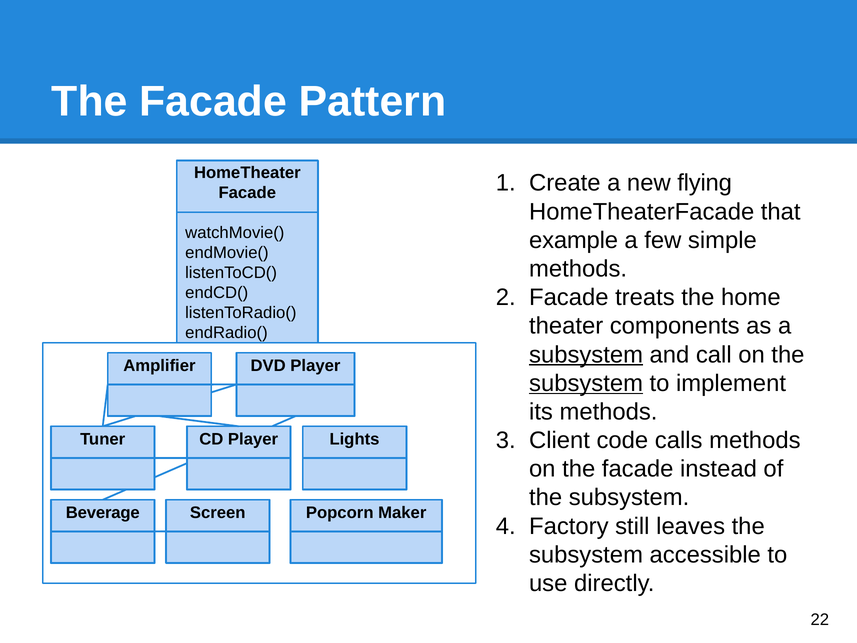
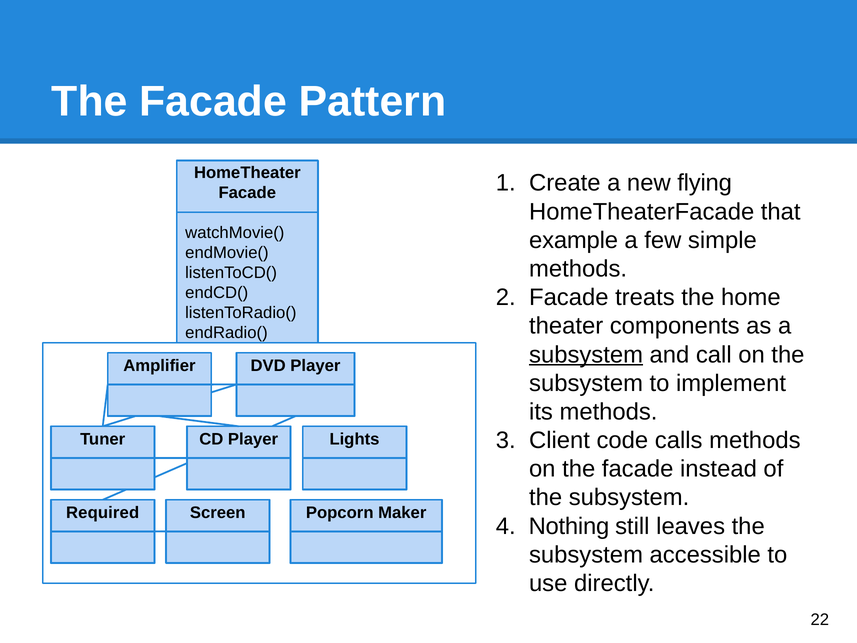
subsystem underline: present -> none (586, 383)
Beverage: Beverage -> Required (103, 512)
Factory: Factory -> Nothing (569, 526)
